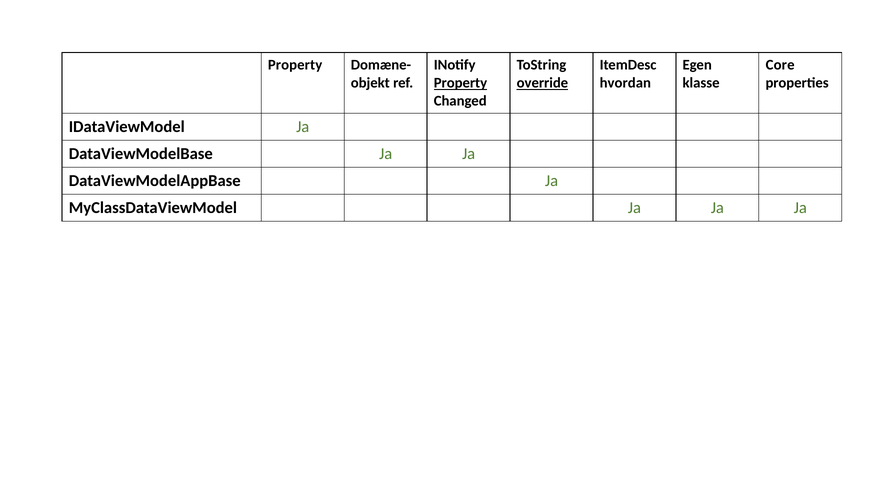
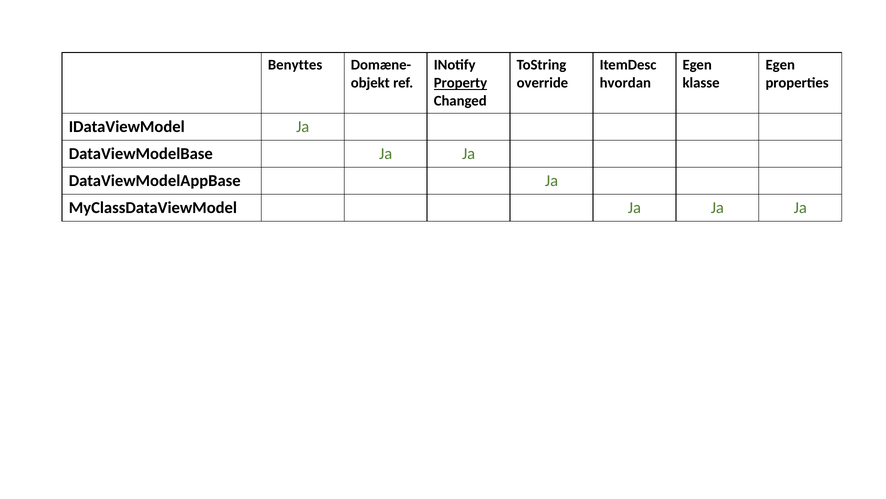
Property: Property -> Benyttes (295, 65)
Core: Core -> Egen (780, 65)
override underline: present -> none (542, 83)
